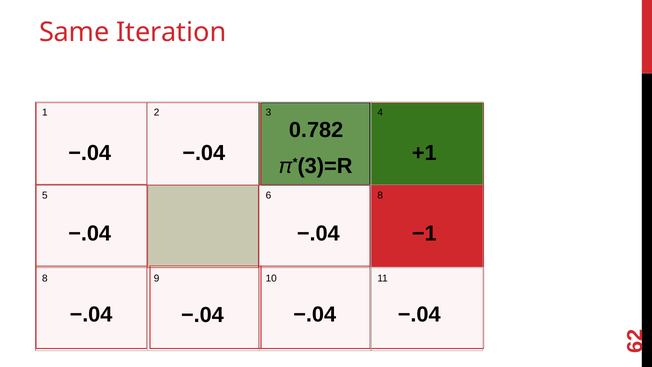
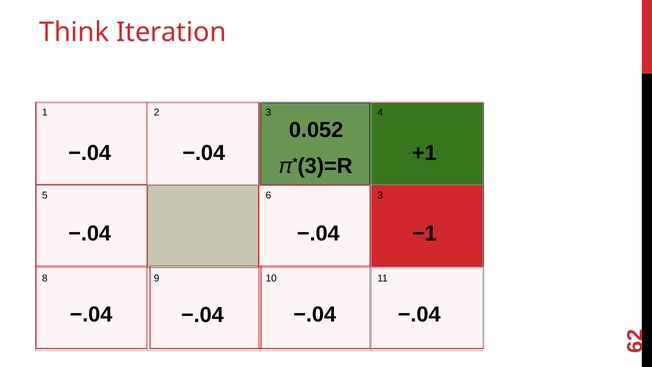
Same: Same -> Think (74, 32)
0.782: 0.782 -> 0.052 (316, 130)
8: 8 -> 3 (380, 195)
